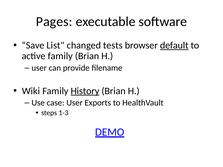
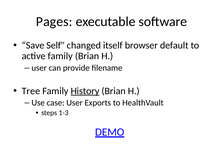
List: List -> Self (56, 45)
tests: tests -> itself (113, 45)
default underline: present -> none (174, 45)
Wiki: Wiki -> Tree (31, 91)
